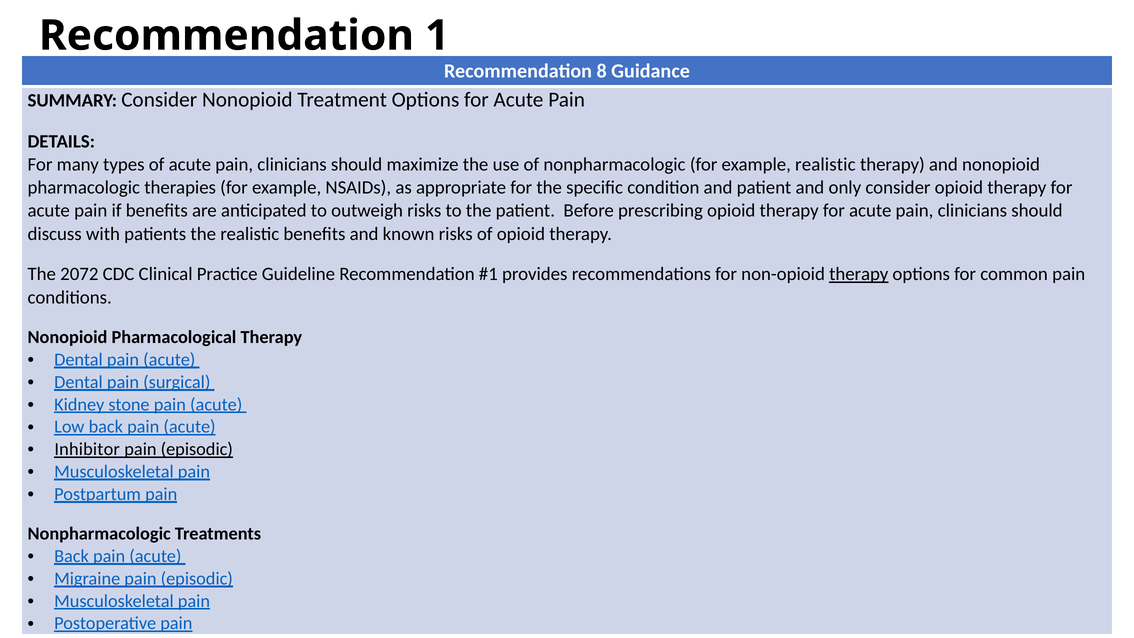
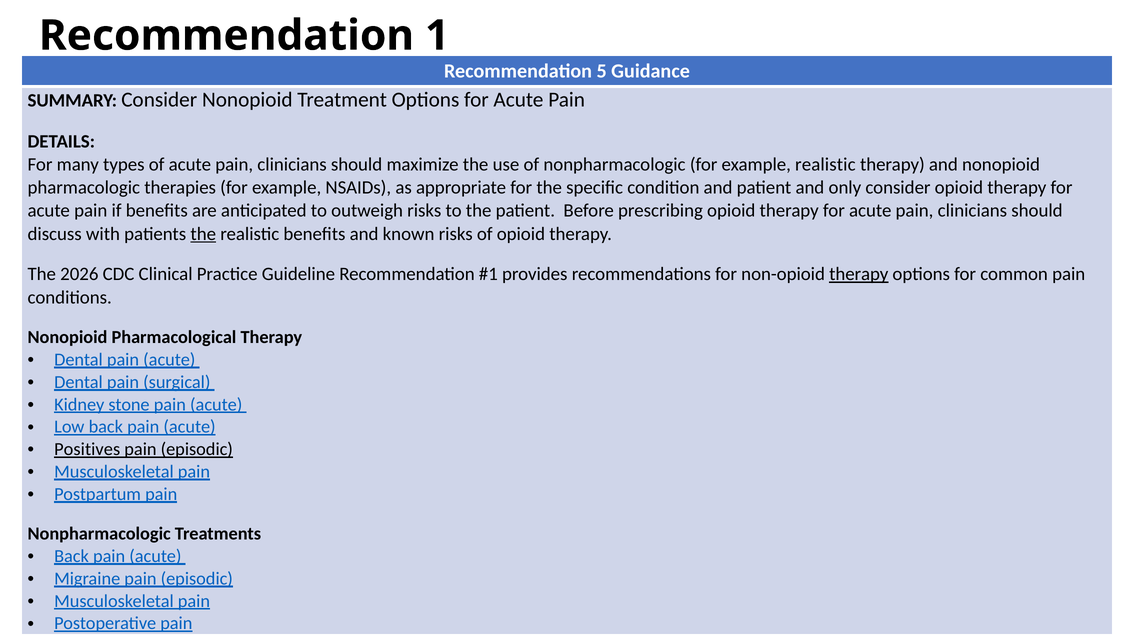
8: 8 -> 5 (602, 71)
the underline: none -> present (203, 234)
2072: 2072 -> 2026 (79, 274)
Inhibitor: Inhibitor -> Positives (87, 449)
